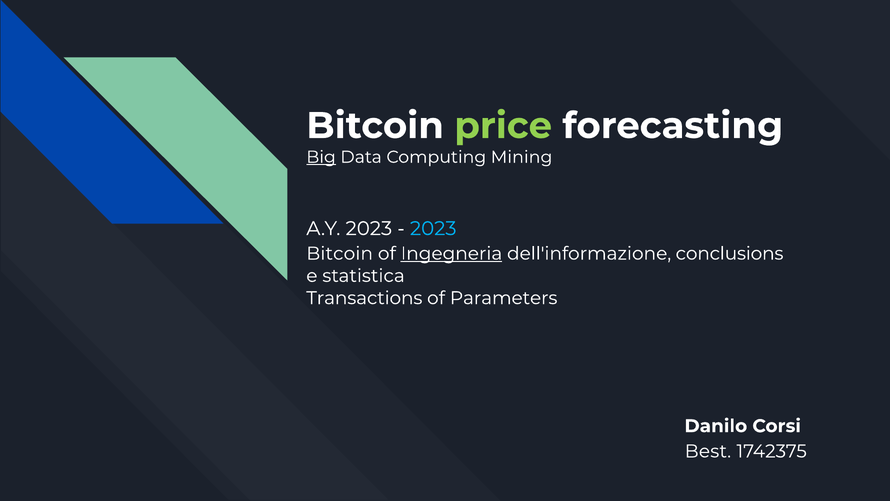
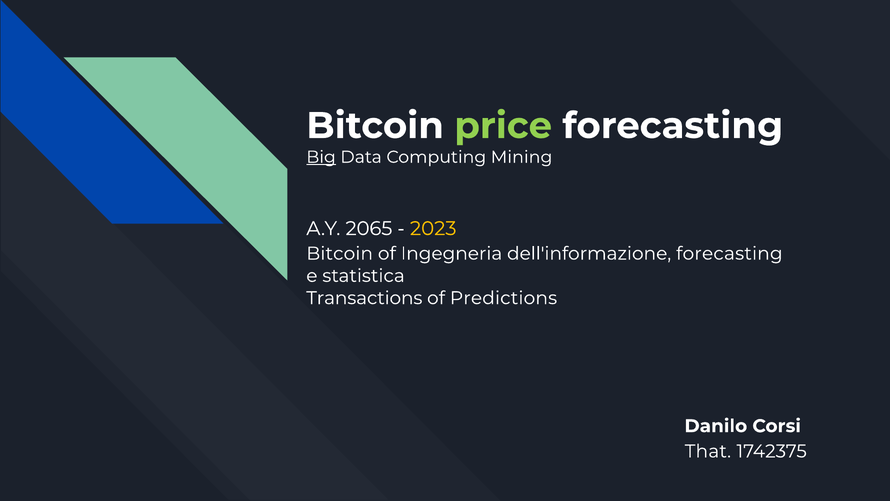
A.Y 2023: 2023 -> 2065 (369, 228)
2023 colour: light blue -> yellow (433, 228)
Ingegneria underline: present -> none (451, 253)
dell'informazione conclusions: conclusions -> forecasting (729, 253)
Parameters: Parameters -> Predictions (503, 298)
Best: Best -> That (708, 451)
